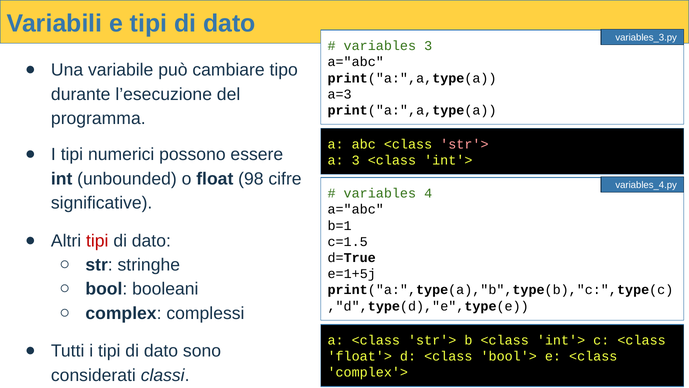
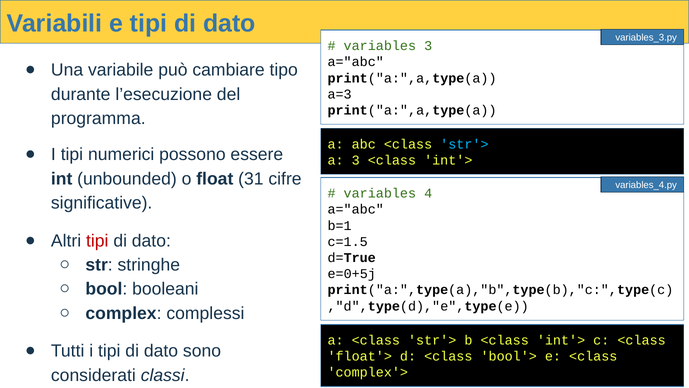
str'> colour: pink -> light blue (464, 144)
98: 98 -> 31 (251, 179)
e=1+5j: e=1+5j -> e=0+5j (352, 274)
